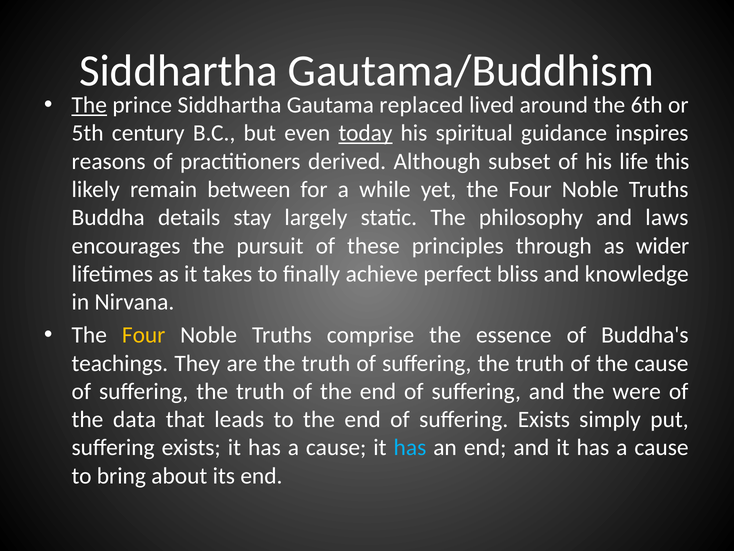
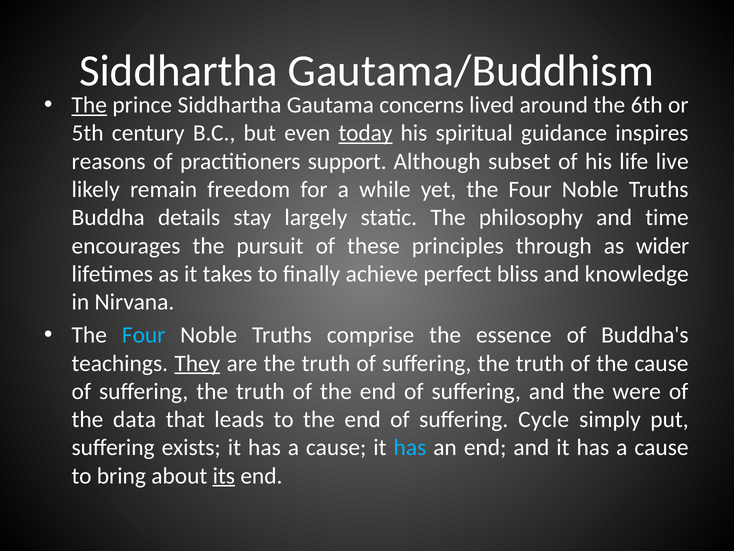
replaced: replaced -> concerns (422, 105)
derived: derived -> support (347, 161)
this: this -> live (672, 161)
between: between -> freedom (249, 189)
laws: laws -> time (667, 217)
Four colour: yellow -> light blue (144, 335)
They underline: none -> present (197, 363)
of suffering Exists: Exists -> Cycle (544, 419)
its underline: none -> present (224, 475)
